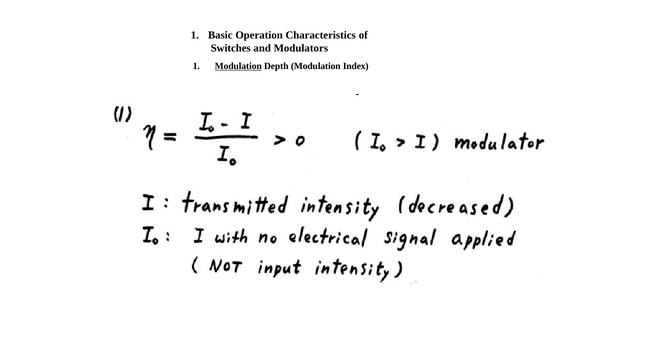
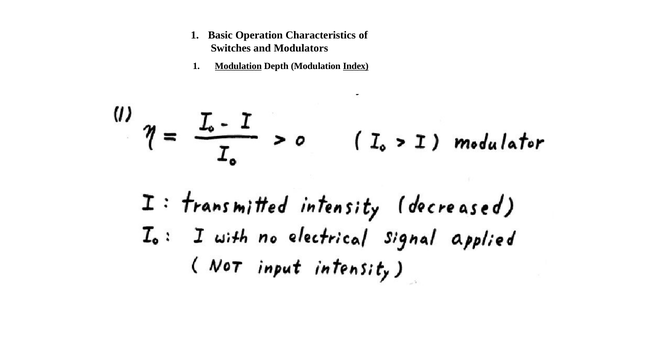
Index underline: none -> present (356, 66)
